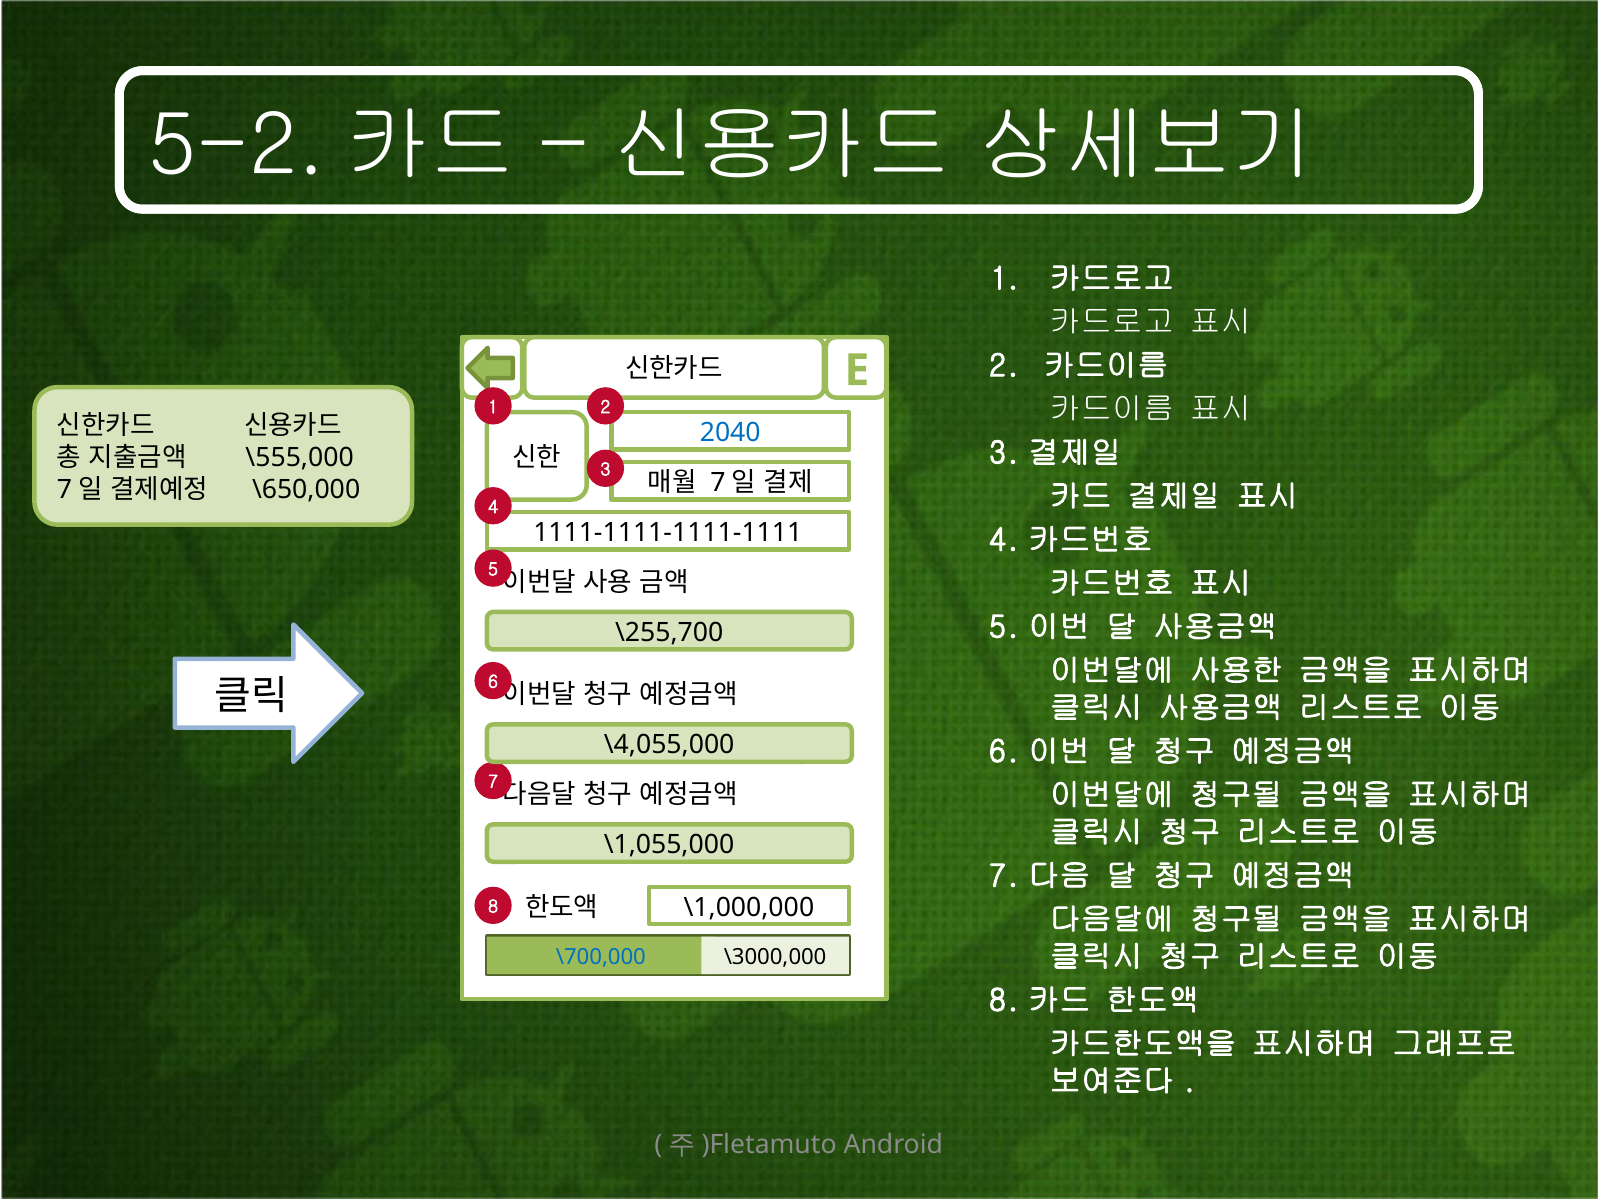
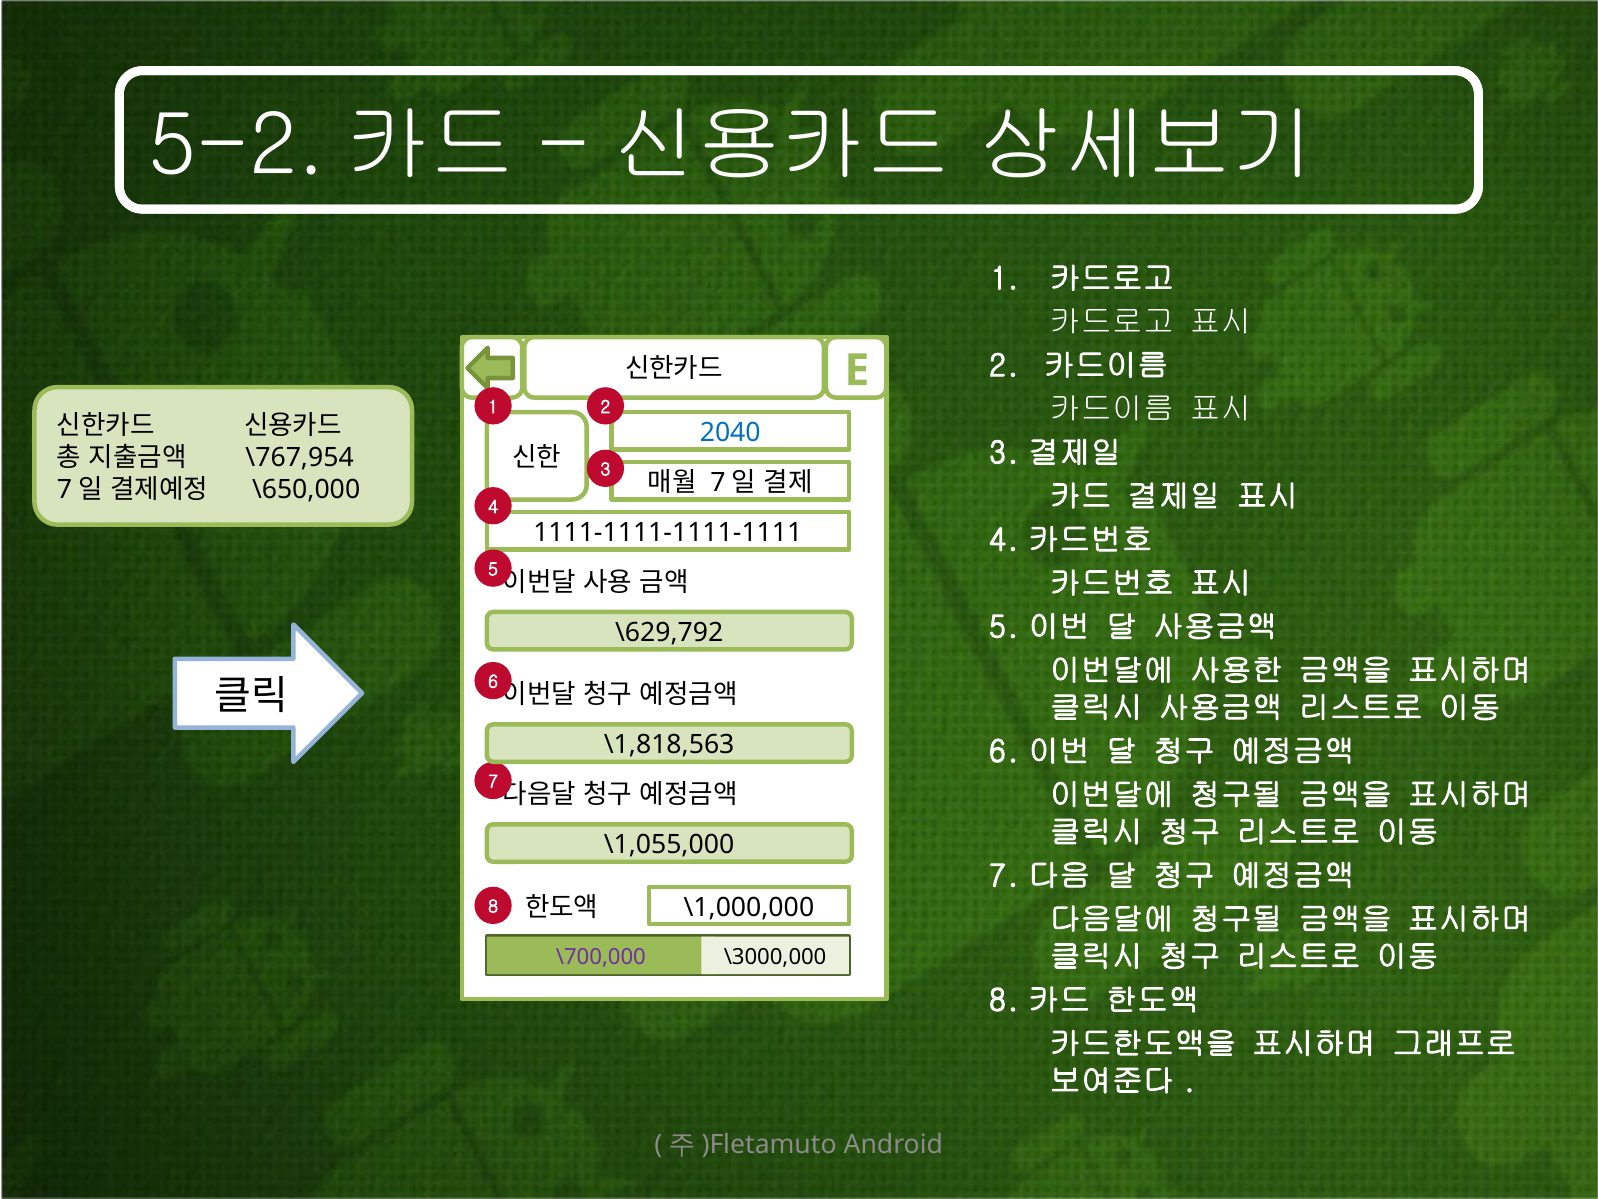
\555,000: \555,000 -> \767,954 (300, 458)
\255,700: \255,700 -> \629,792 (669, 632)
\4,055,000: \4,055,000 -> \1,818,563 (669, 745)
\700,000 colour: blue -> purple (601, 957)
